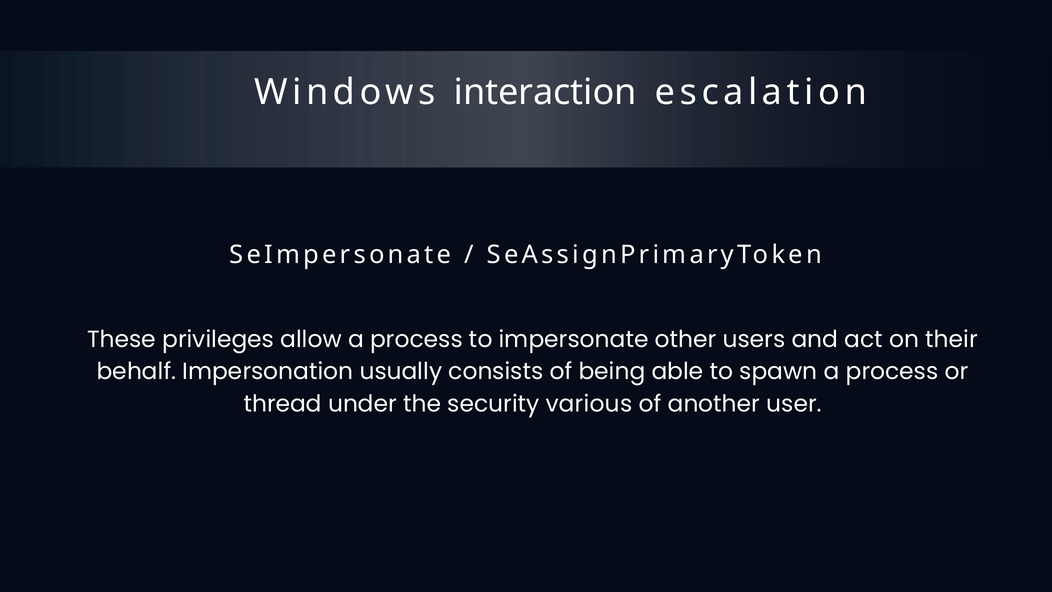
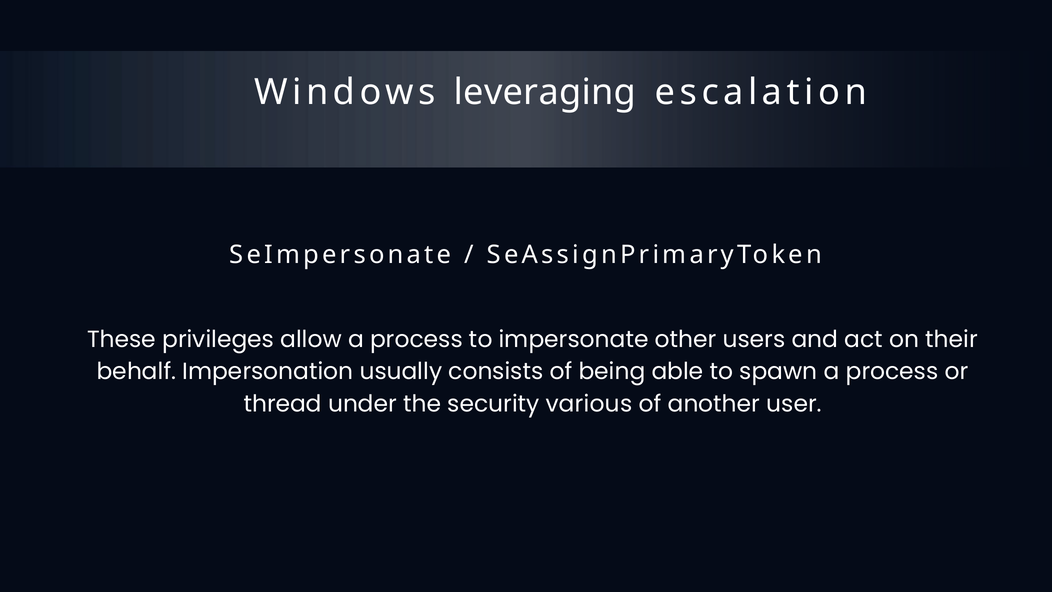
interaction: interaction -> leveraging (545, 92)
